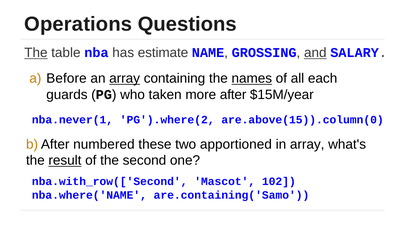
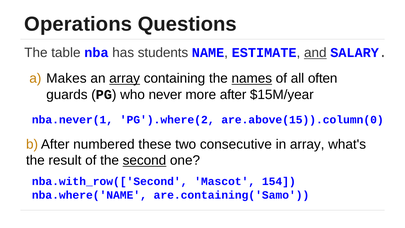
The underline: present -> none (36, 53)
estimate: estimate -> students (163, 53)
GROSSING: GROSSING -> ESTIMATE (264, 53)
Before: Before -> Makes (66, 78)
each: each -> often (323, 78)
taken: taken -> never (165, 95)
apportioned: apportioned -> consecutive (236, 144)
result underline: present -> none (65, 160)
second underline: none -> present (144, 160)
102: 102 -> 154 (279, 181)
